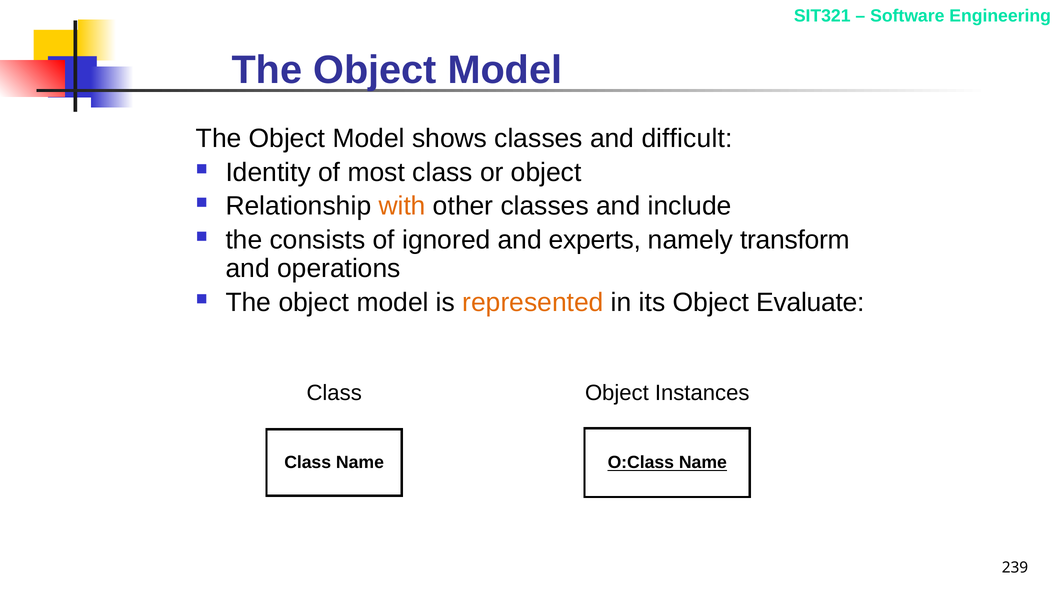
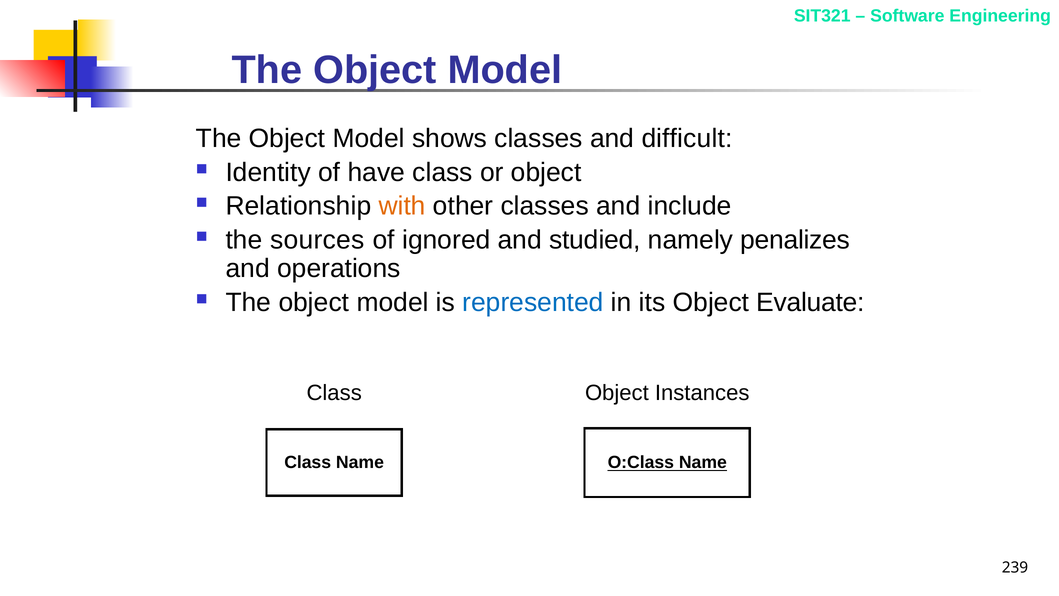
most: most -> have (376, 172)
consists: consists -> sources (317, 240)
experts: experts -> studied (595, 240)
transform: transform -> penalizes (795, 240)
represented colour: orange -> blue (533, 302)
